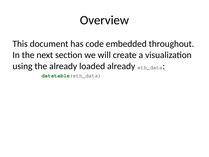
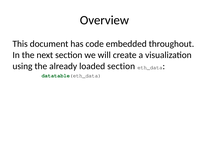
loaded already: already -> section (121, 66)
